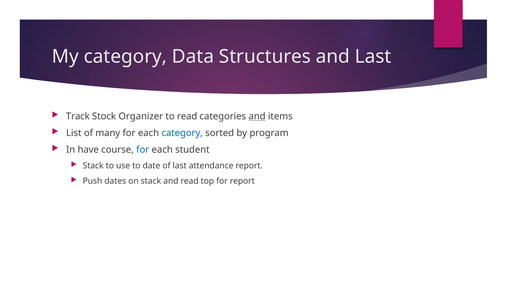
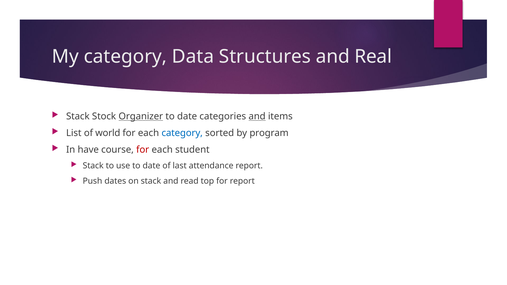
and Last: Last -> Real (373, 57)
Track: Track -> Stack (78, 117)
Organizer underline: none -> present (141, 117)
read: read -> date (187, 117)
many: many -> world (108, 133)
for colour: blue -> red (143, 150)
